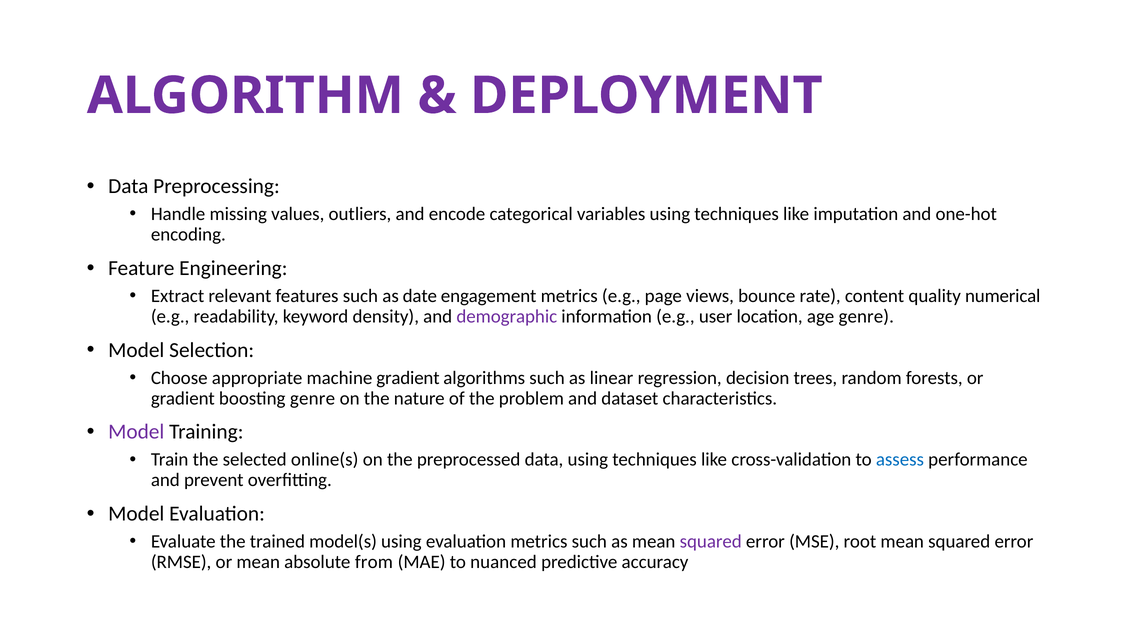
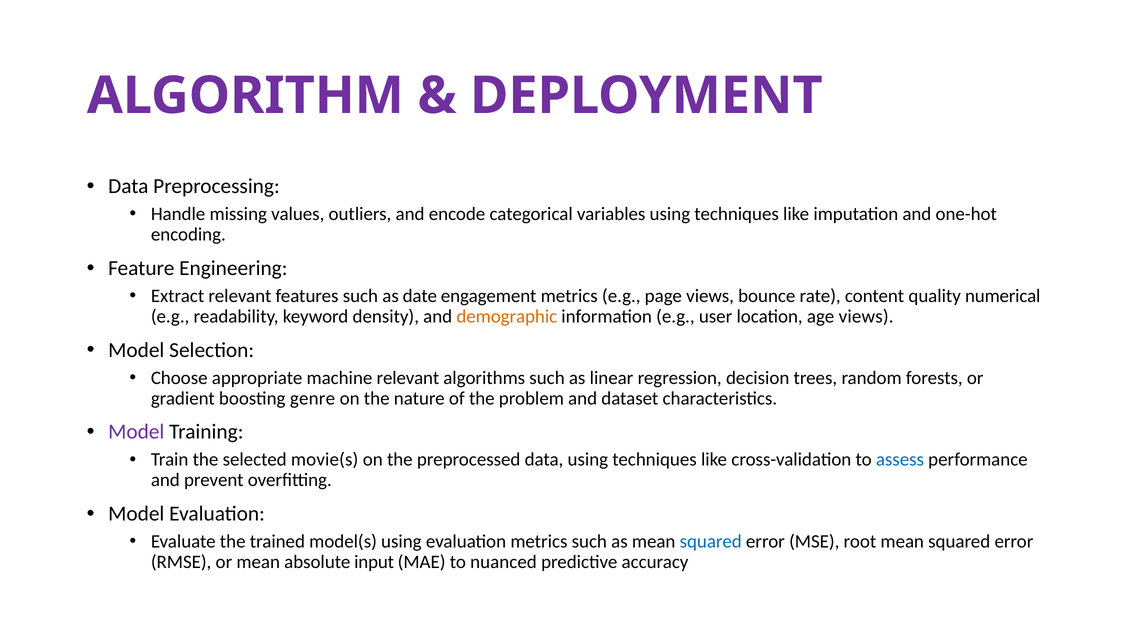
demographic colour: purple -> orange (507, 316)
age genre: genre -> views (866, 316)
machine gradient: gradient -> relevant (408, 378)
online(s: online(s -> movie(s (325, 459)
squared colour: purple -> blue (711, 541)
from: from -> input (374, 562)
